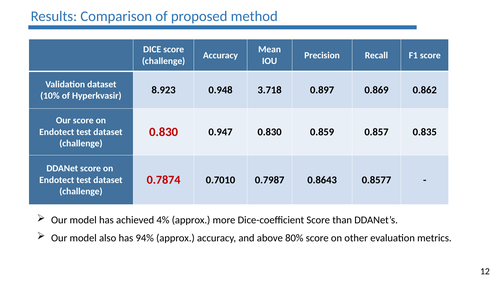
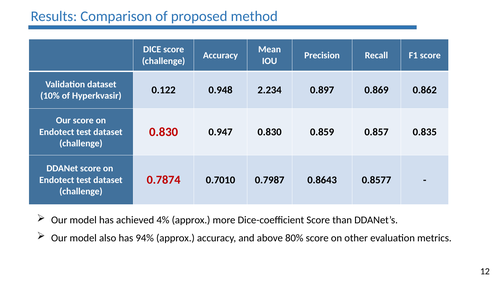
8.923: 8.923 -> 0.122 (164, 90)
3.718: 3.718 -> 2.234 (270, 90)
